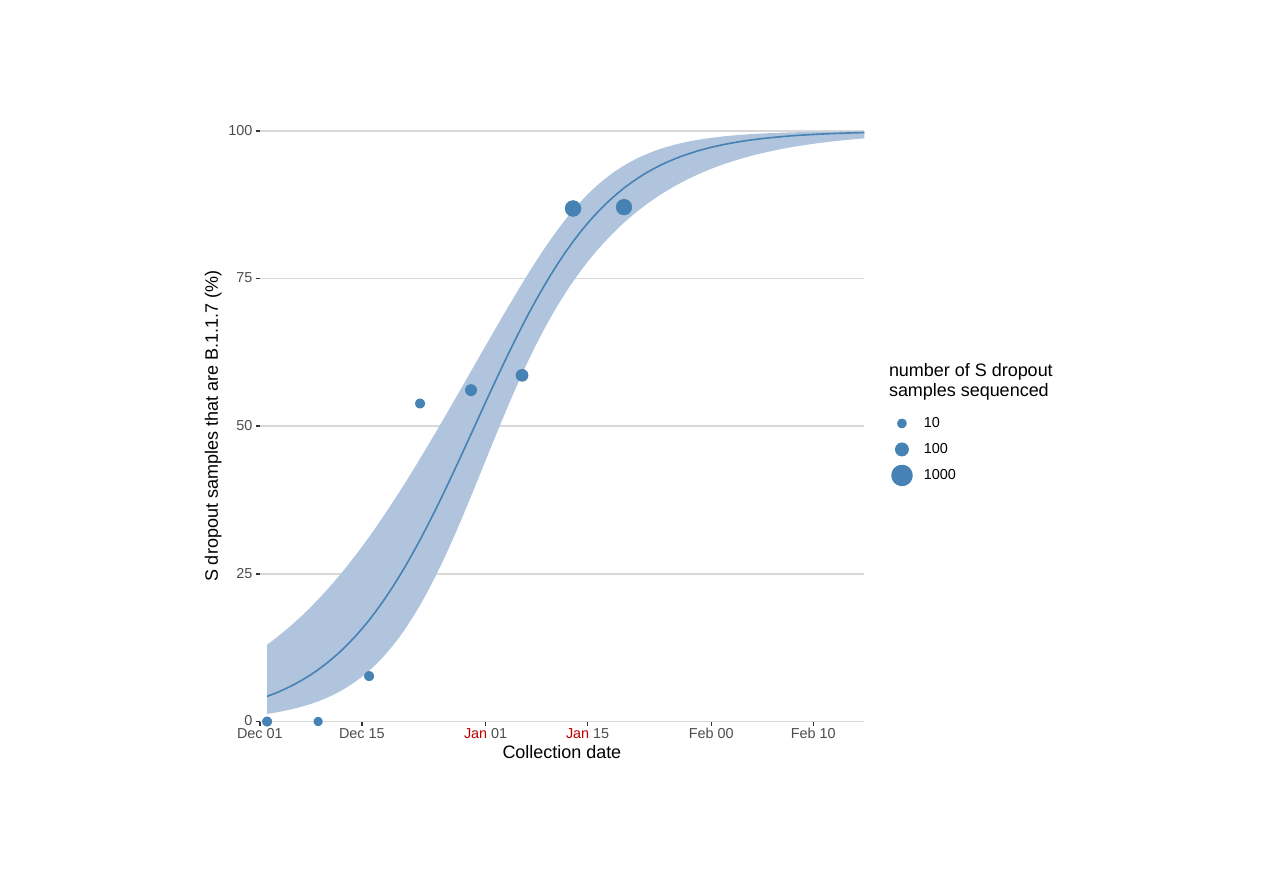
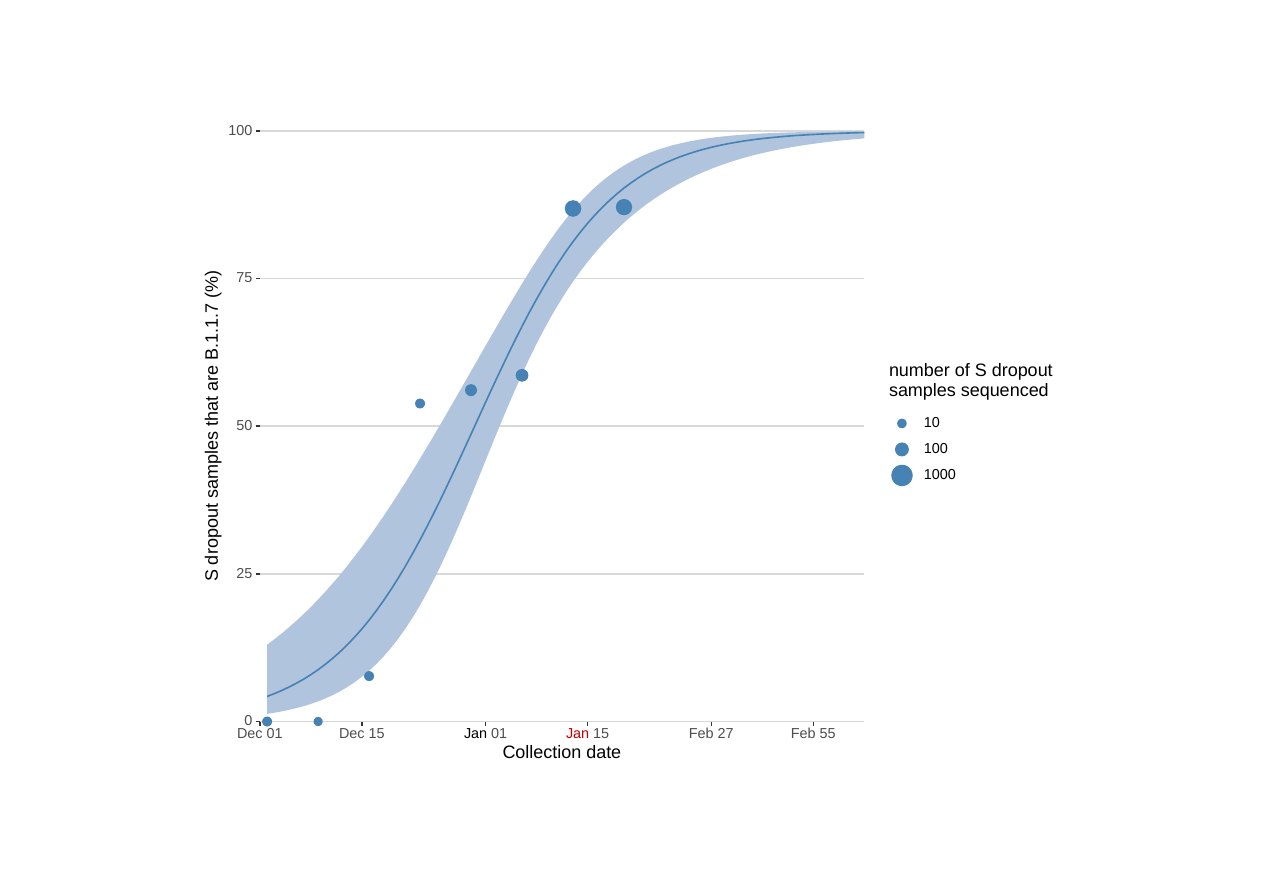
Jan colour: red -> black (476, 733)
00: 00 -> 27 (726, 733)
Feb 10: 10 -> 55 (828, 733)
